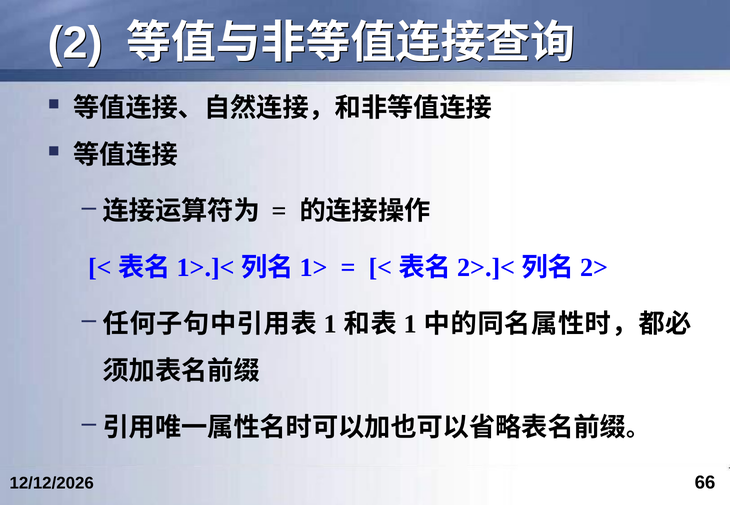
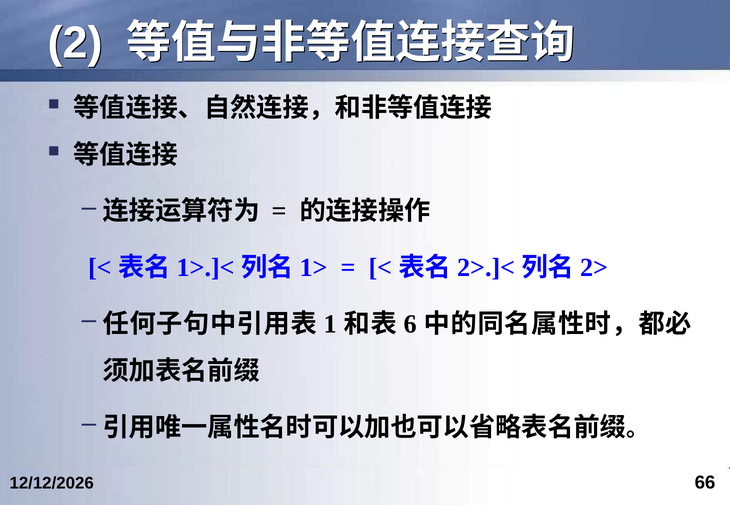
1: 1 -> 6 (410, 324)
